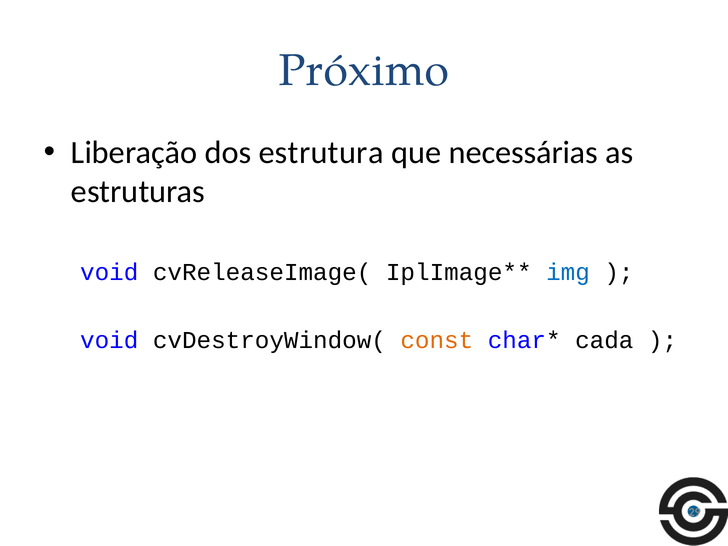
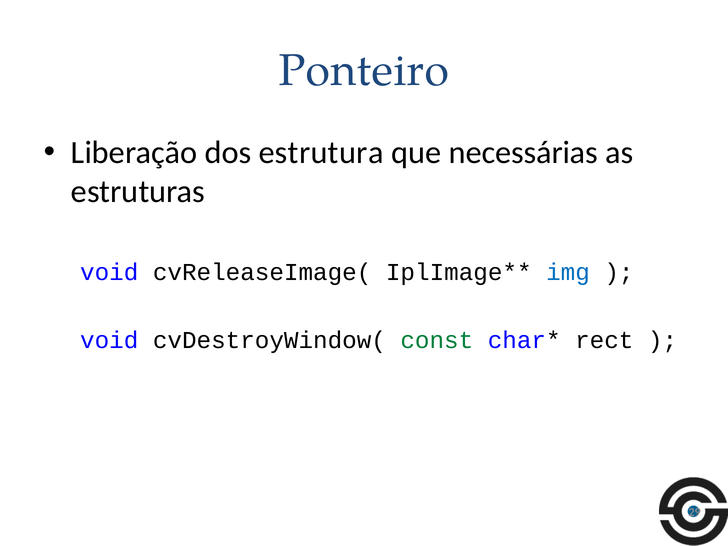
Próximo: Próximo -> Ponteiro (364, 70)
const colour: orange -> green (437, 340)
cada: cada -> rect (604, 340)
